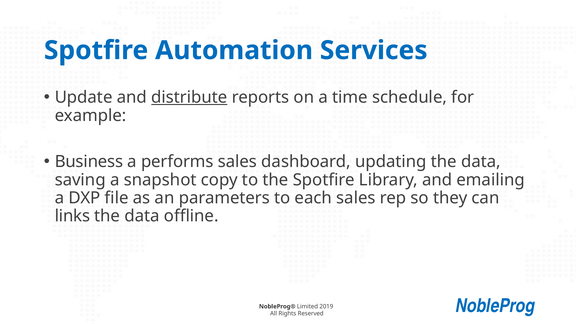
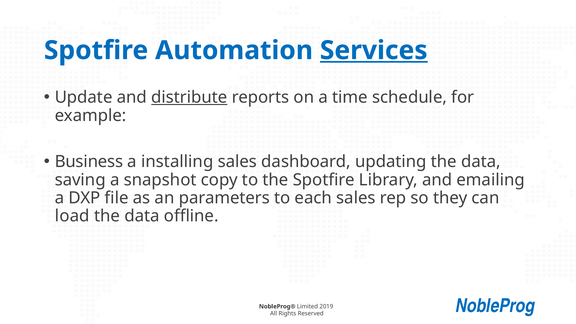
Services underline: none -> present (374, 50)
performs: performs -> installing (177, 162)
links: links -> load (72, 216)
